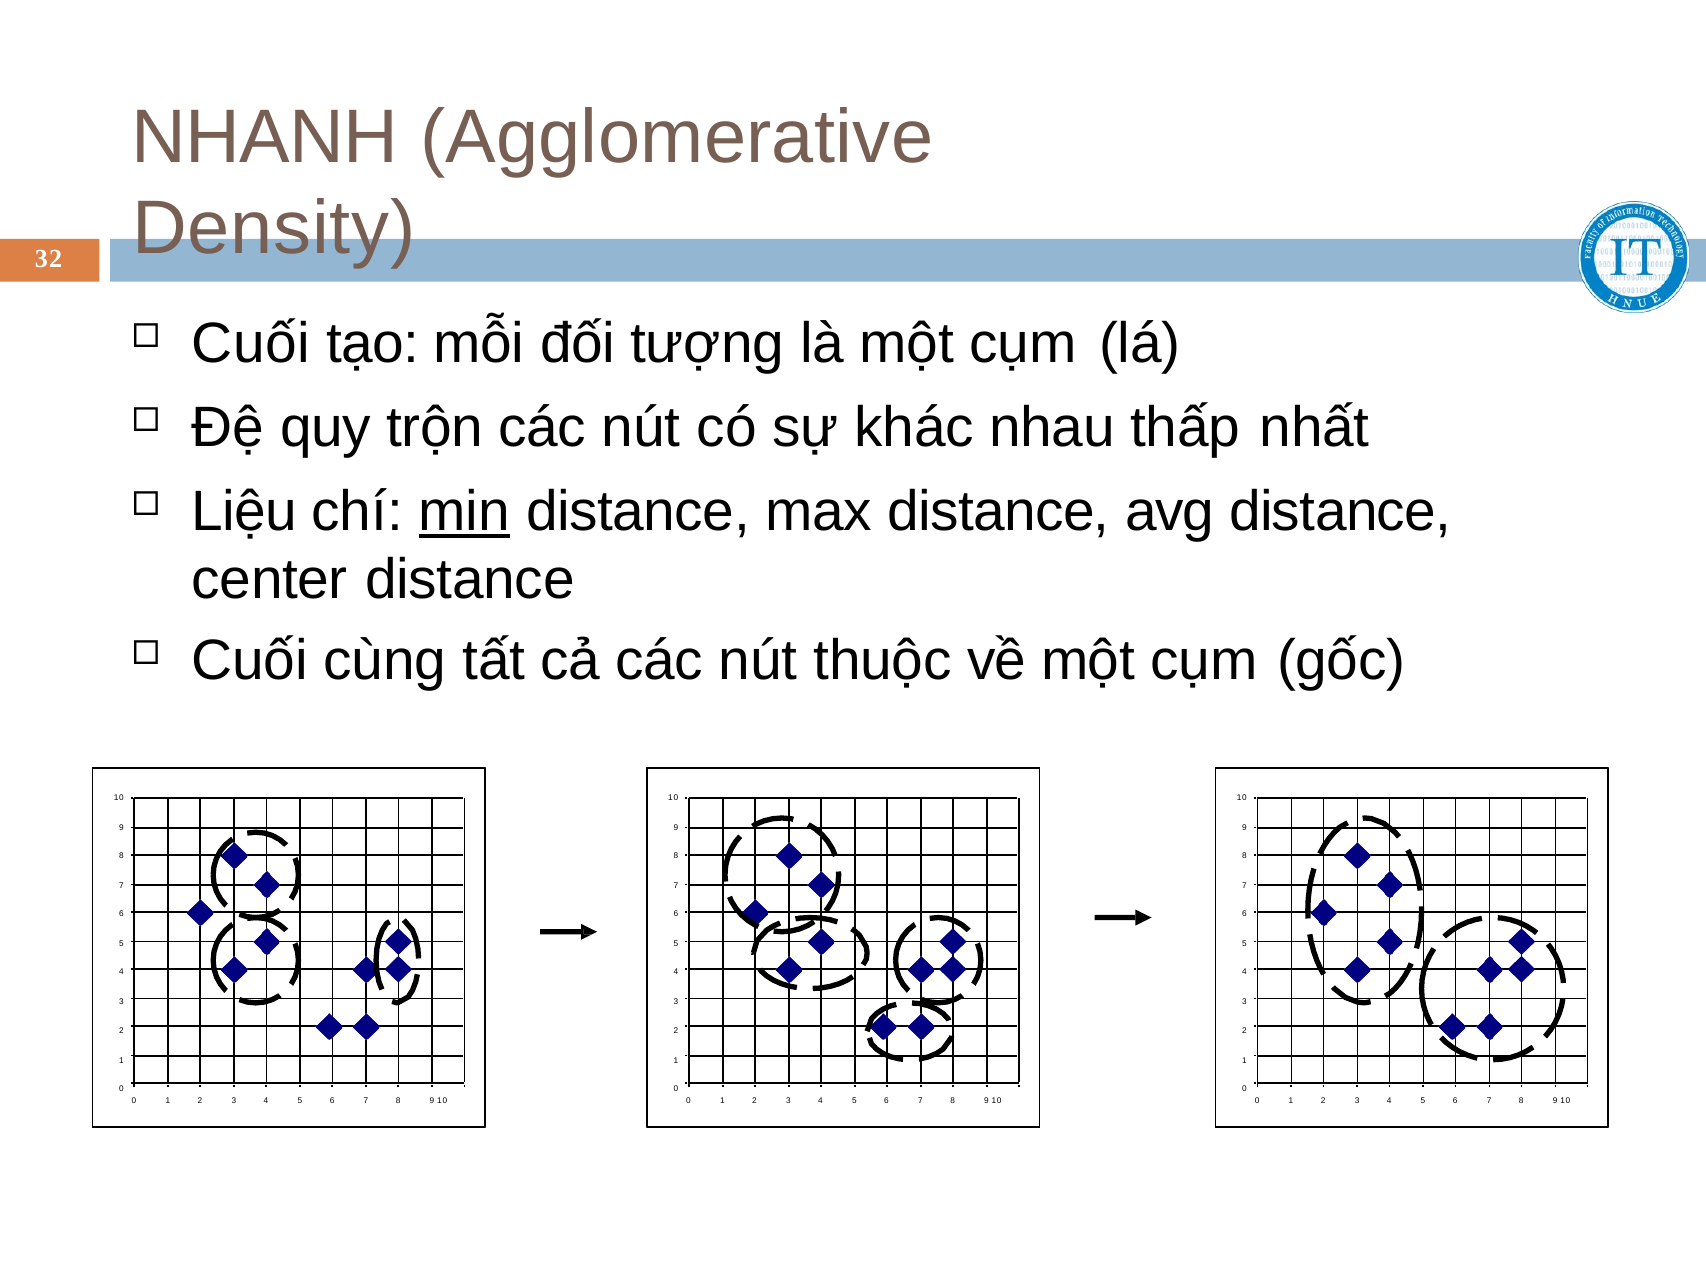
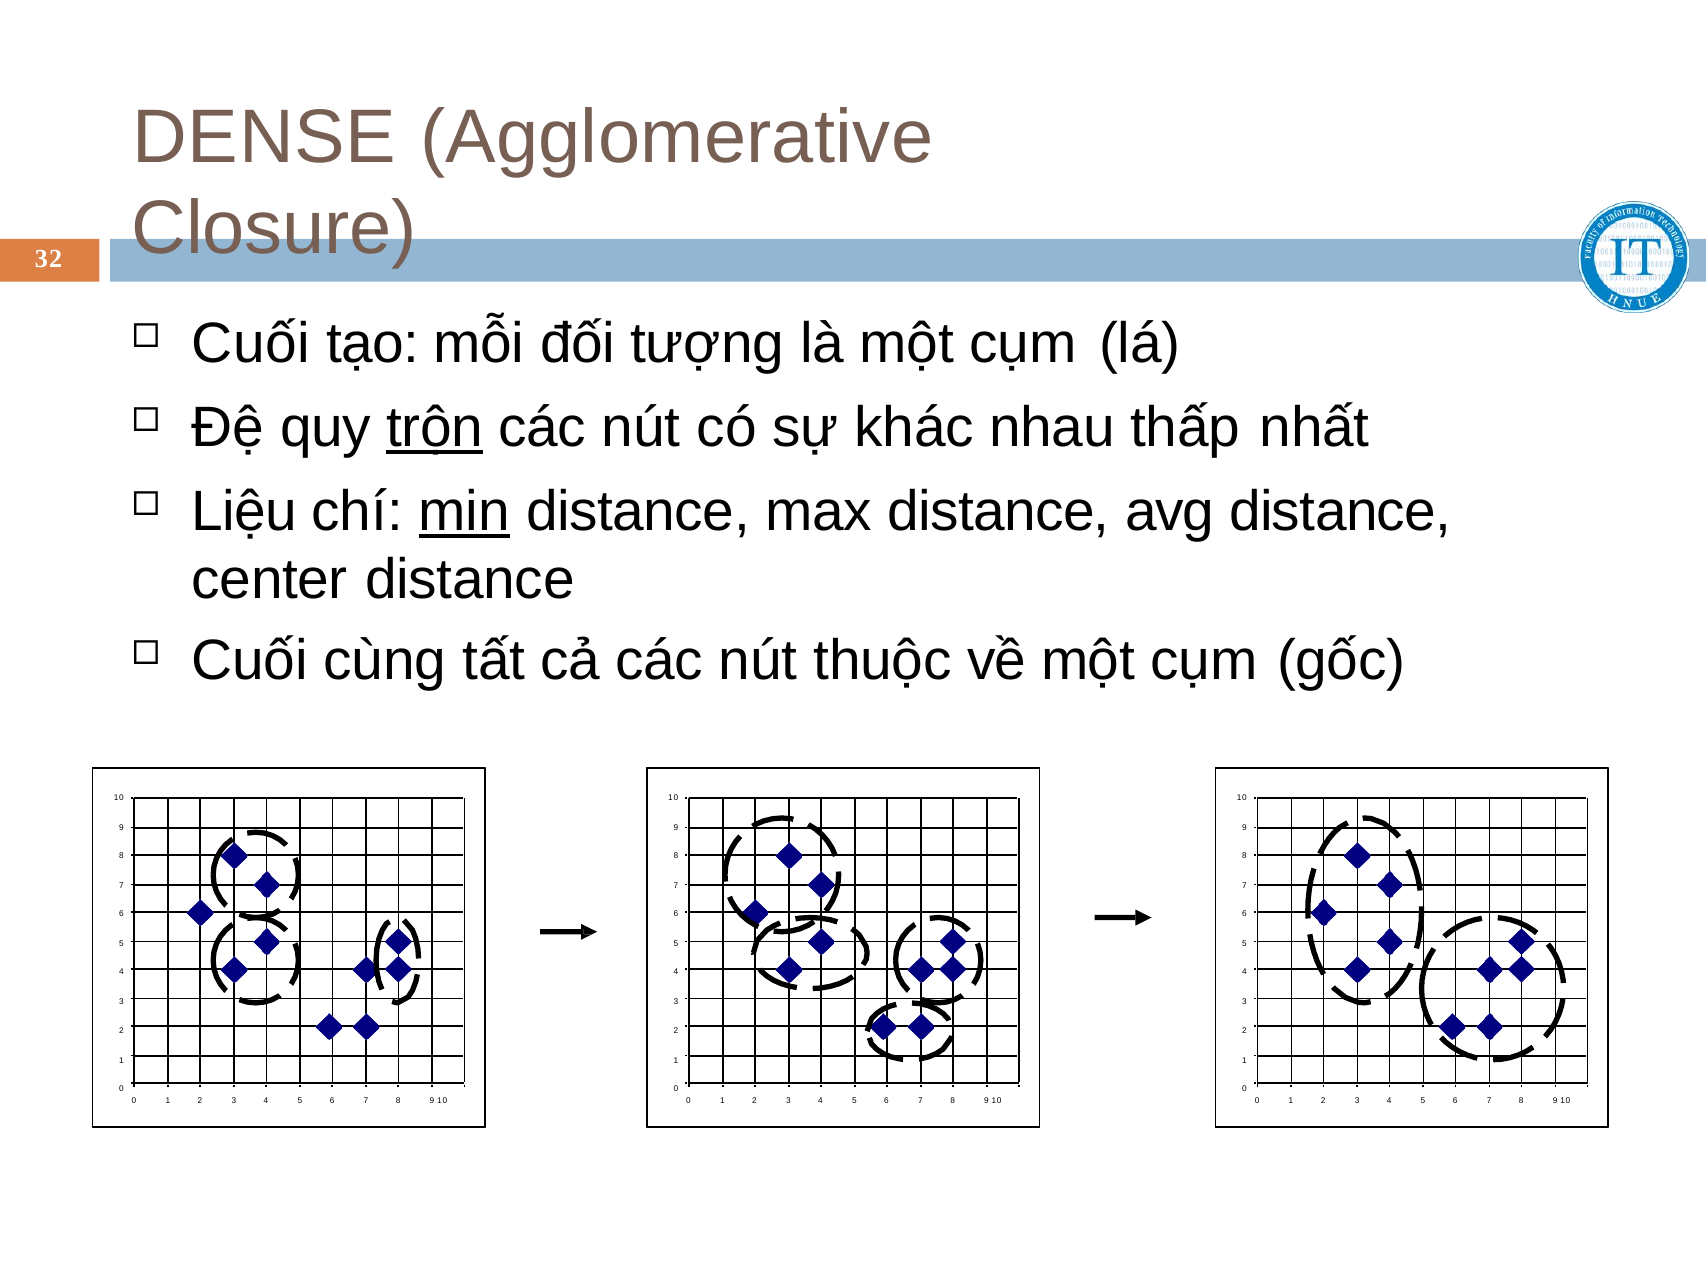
NHANH: NHANH -> DENSE (264, 138)
Density: Density -> Closure (274, 229)
trộn underline: none -> present (435, 427)
